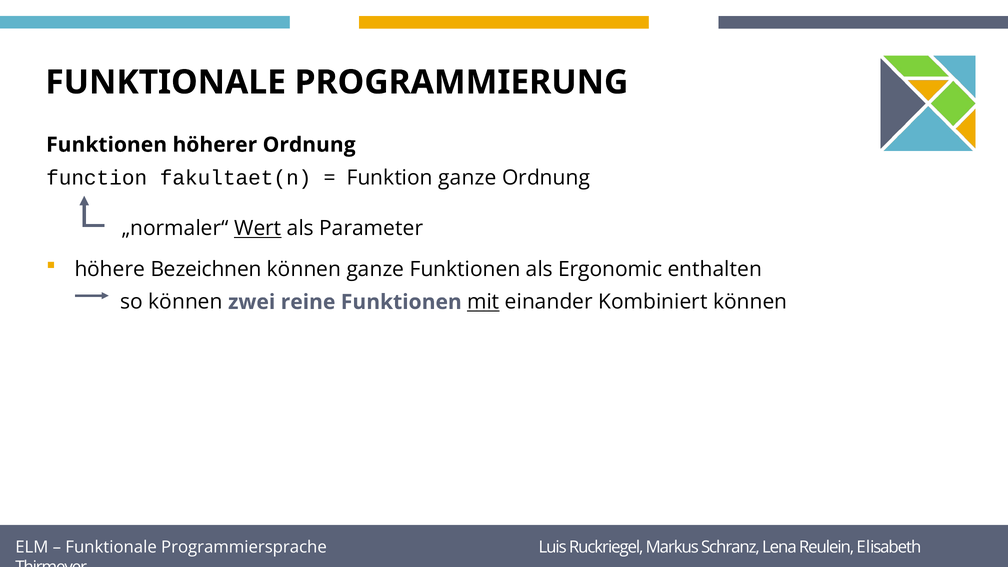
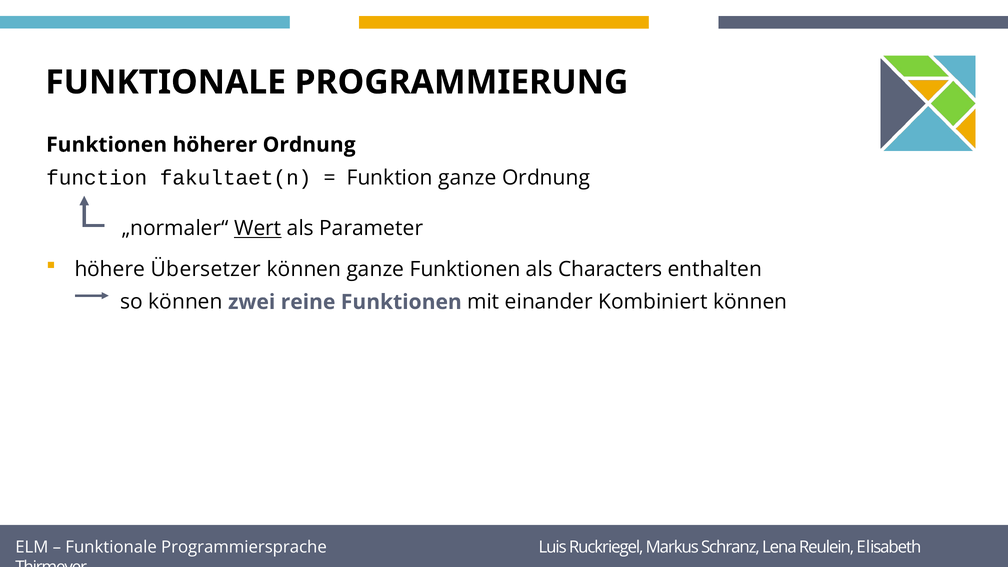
Bezeichnen: Bezeichnen -> Übersetzer (206, 269)
Ergonomic: Ergonomic -> Characters (610, 269)
mit underline: present -> none (483, 302)
